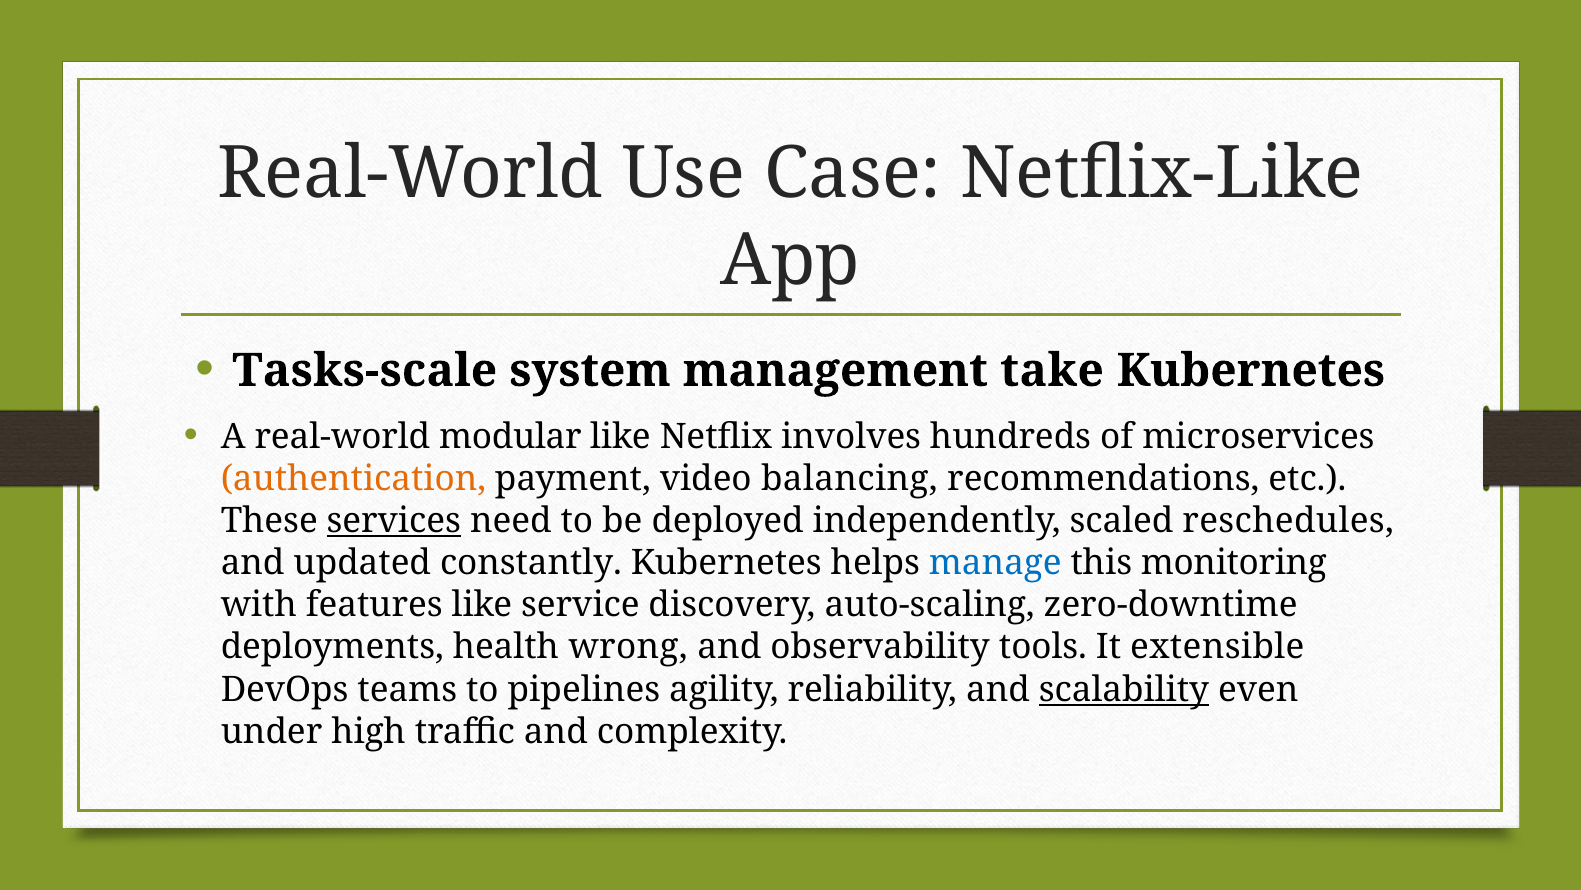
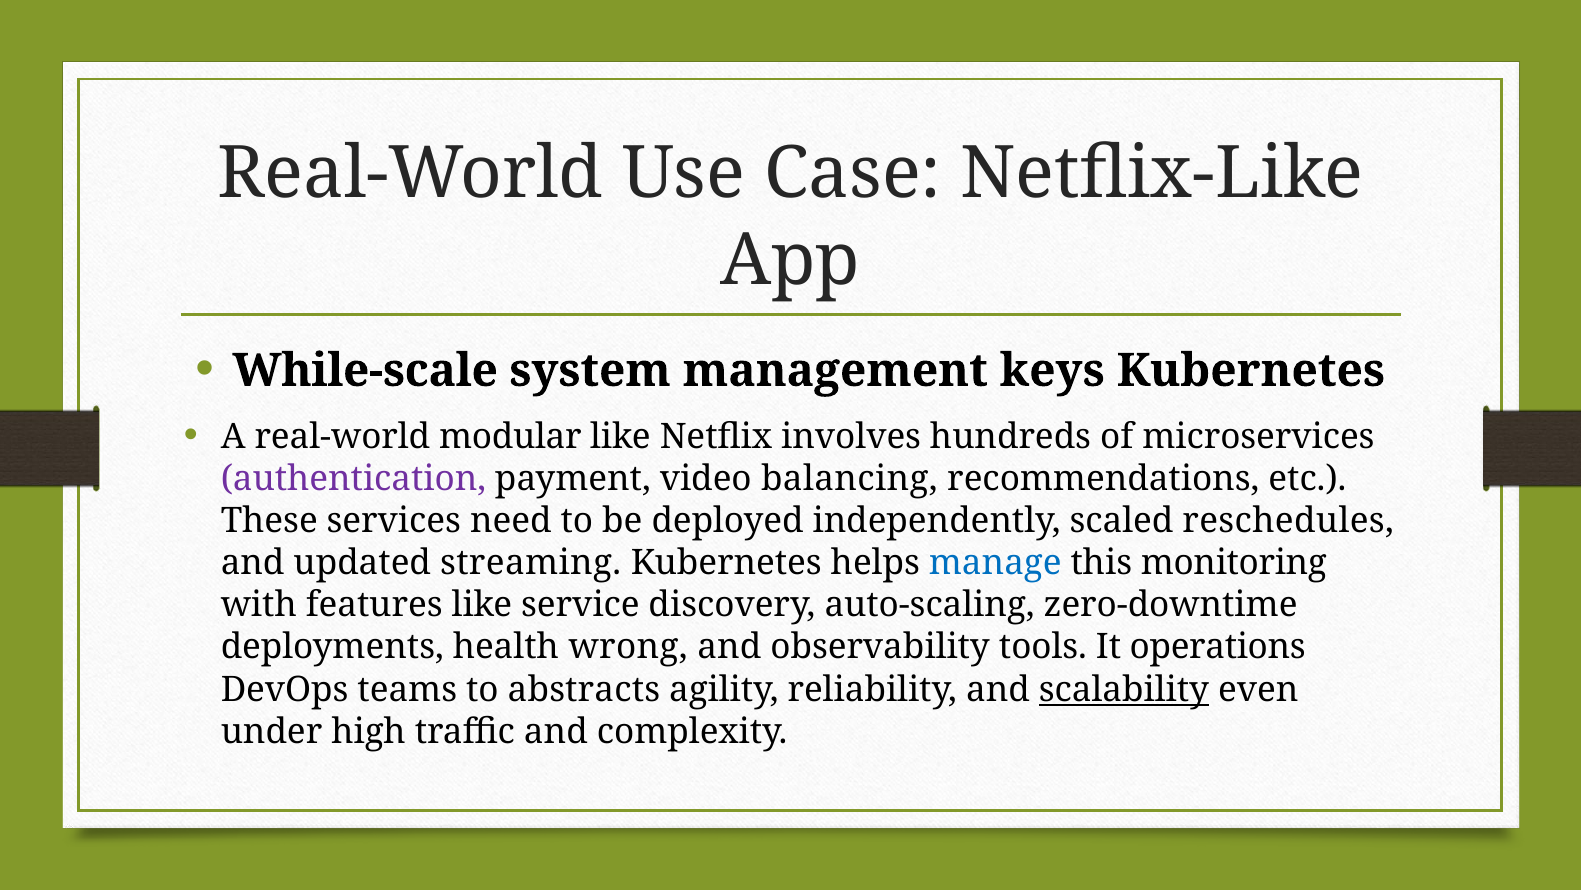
Tasks-scale: Tasks-scale -> While-scale (365, 370)
take: take -> keys (1052, 370)
authentication colour: orange -> purple (354, 478)
services underline: present -> none (394, 520)
constantly: constantly -> streaming (531, 563)
extensible: extensible -> operations (1218, 647)
pipelines: pipelines -> abstracts (584, 689)
